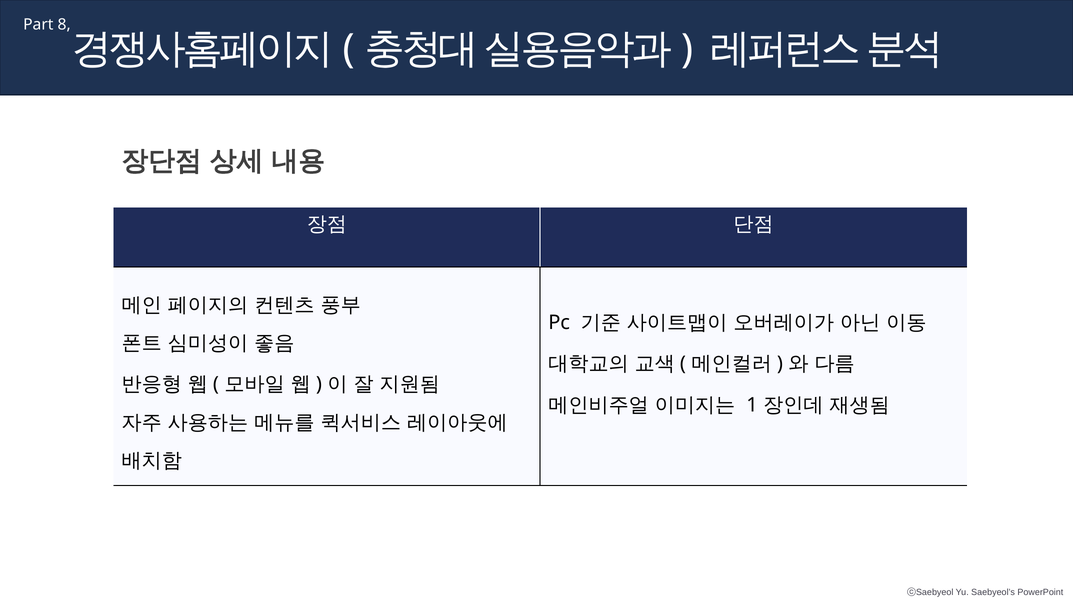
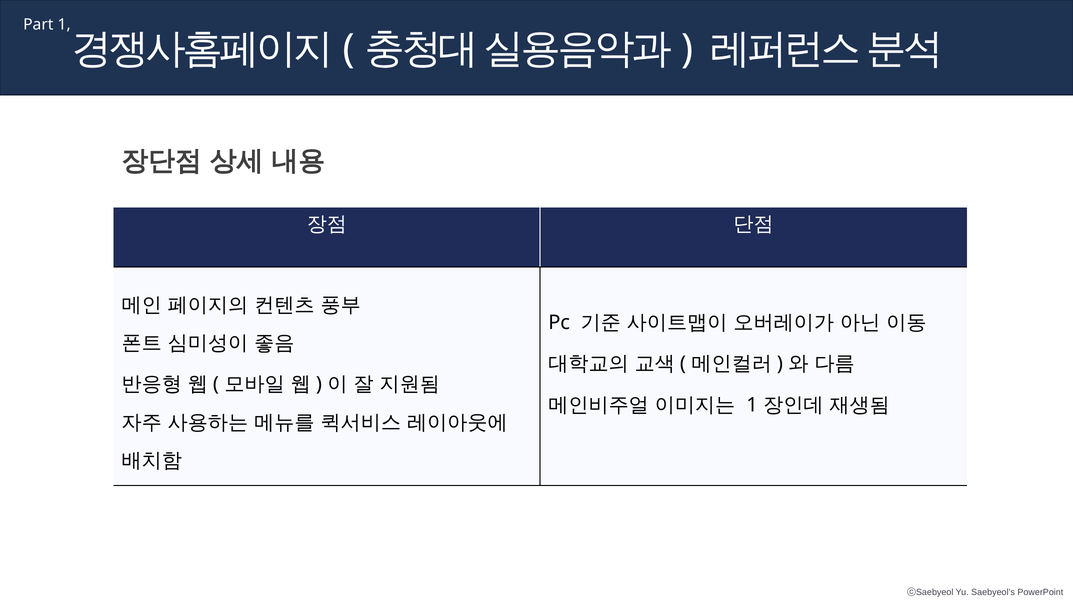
Part 8: 8 -> 1 (64, 25)
